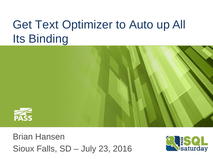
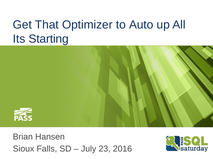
Text: Text -> That (47, 25)
Binding: Binding -> Starting (49, 39)
